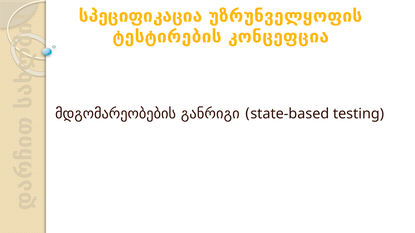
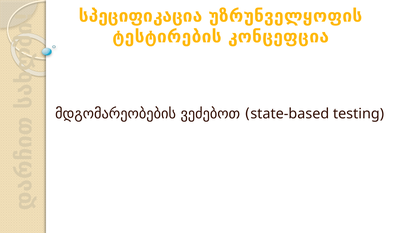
განრიგი: განრიგი -> ვეძებოთ (210, 114)
